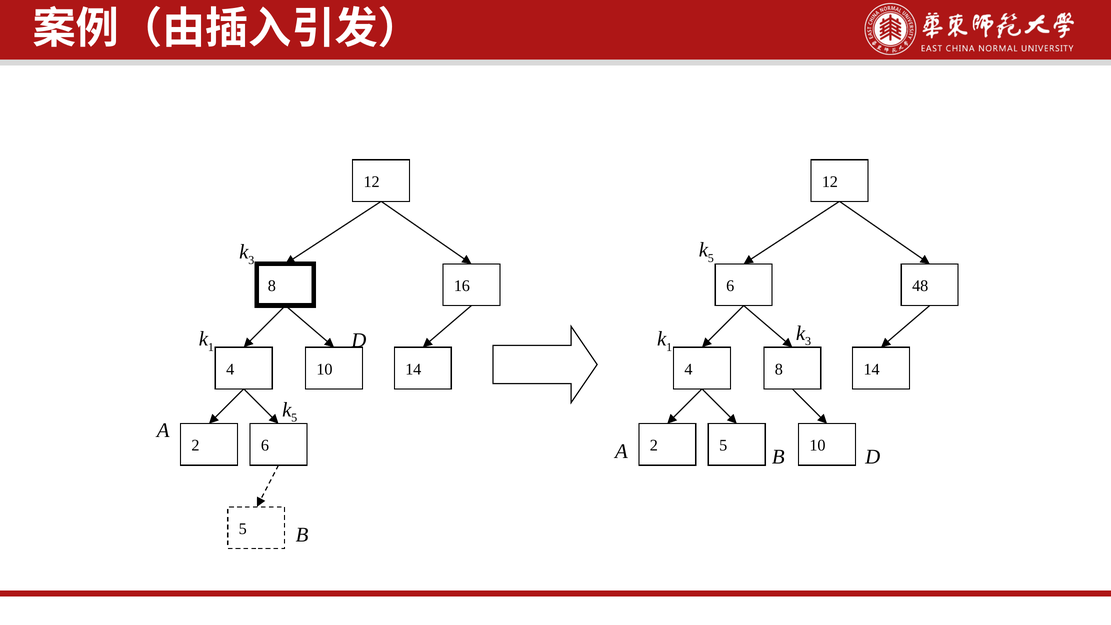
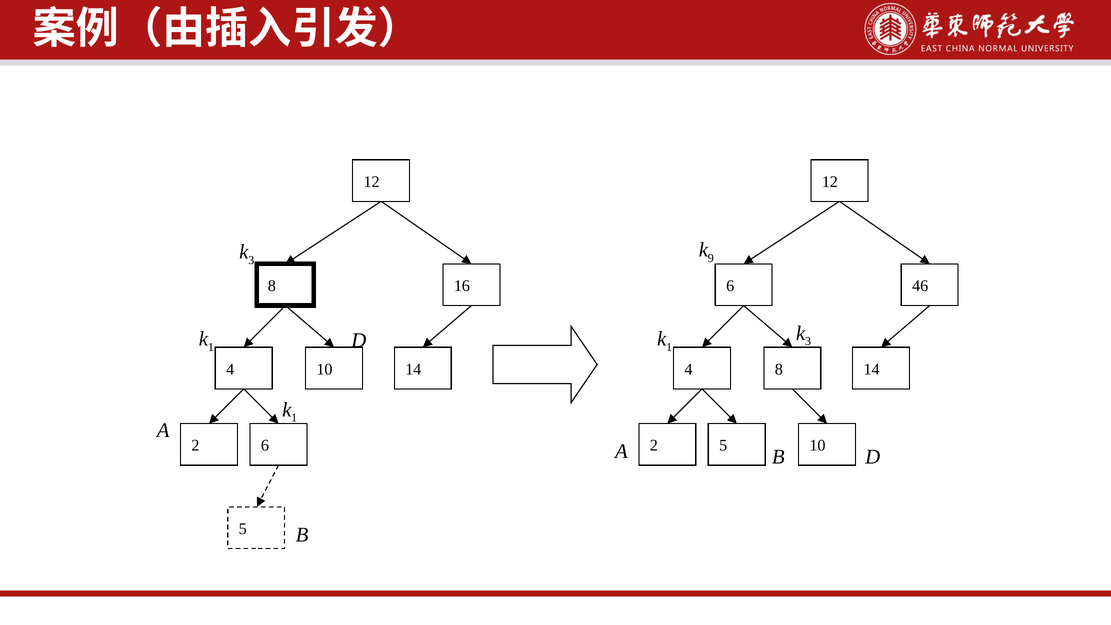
5: 5 -> 9 (711, 258)
48: 48 -> 46 (920, 286)
5: 5 -> 1 (294, 418)
